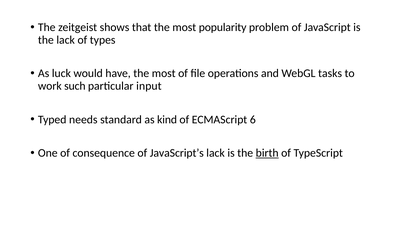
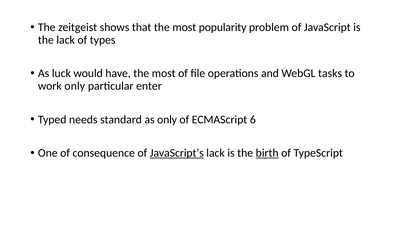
work such: such -> only (75, 86)
input: input -> enter (149, 86)
as kind: kind -> only (167, 120)
JavaScript’s underline: none -> present (177, 153)
